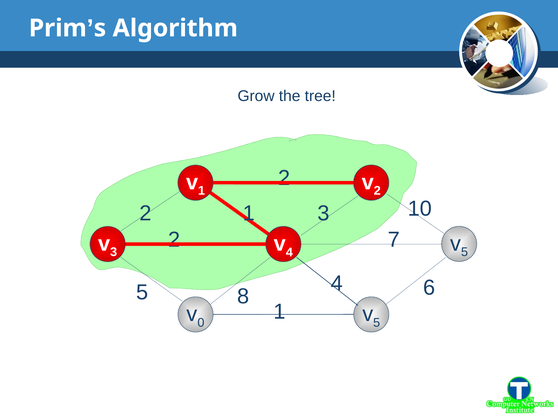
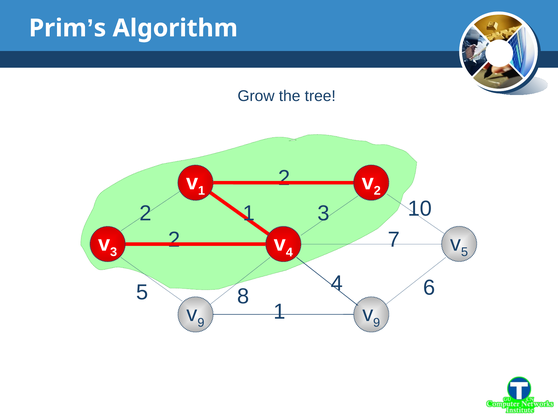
0: 0 -> 9 (201, 323)
5: 5 -> 9 (377, 323)
